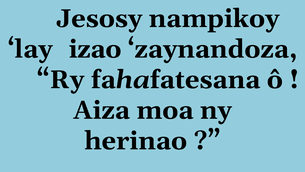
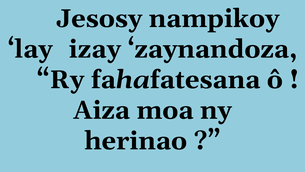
izao: izao -> izay (95, 49)
